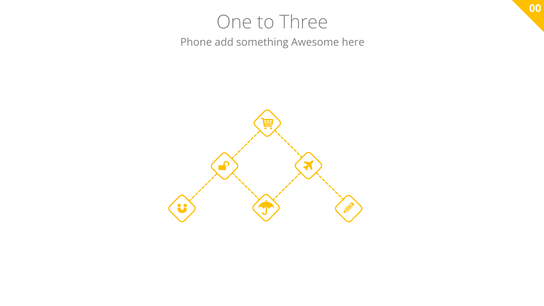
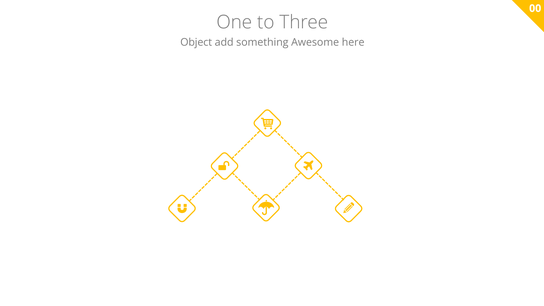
Phone: Phone -> Object (196, 42)
